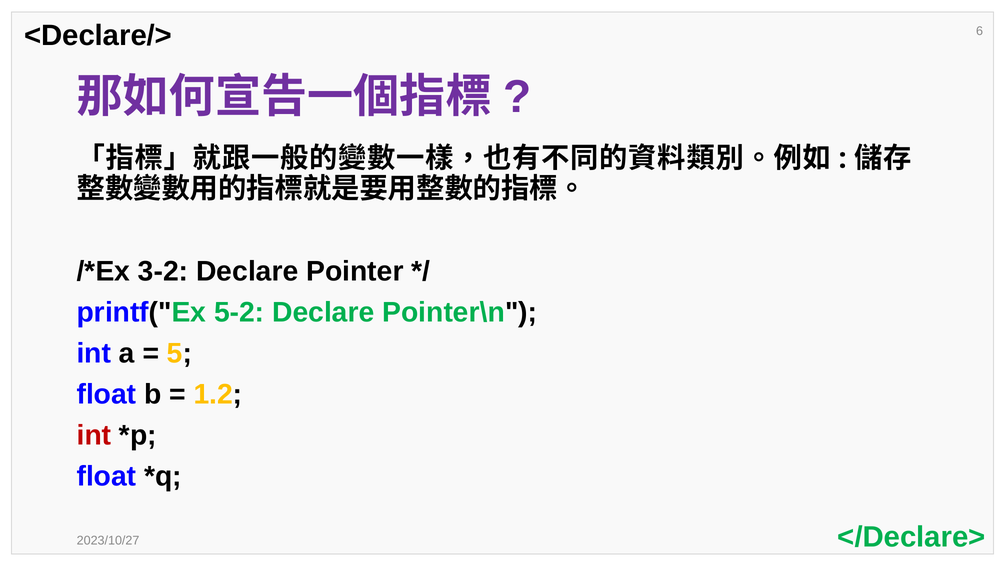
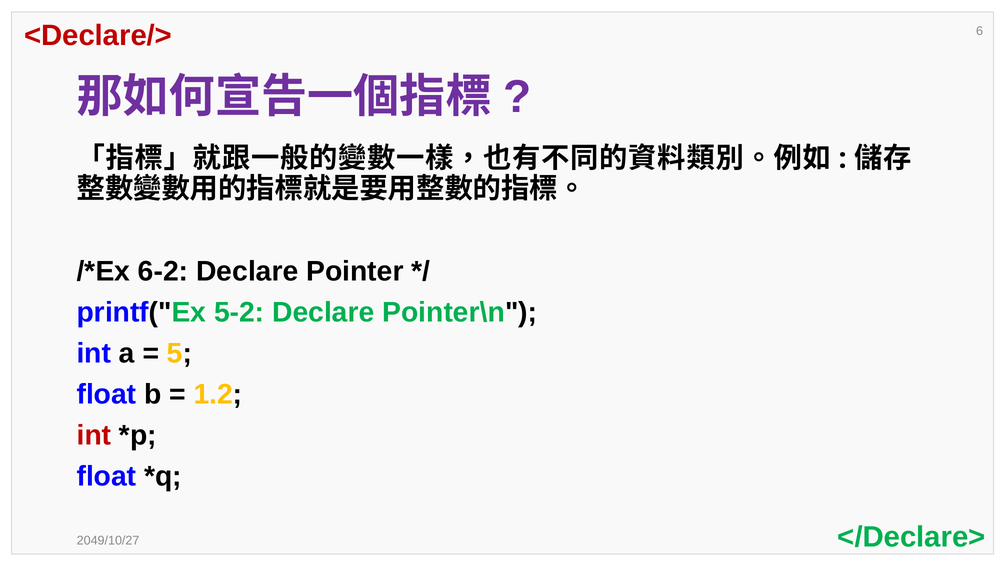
<Declare/> colour: black -> red (98, 36)
3-2: 3-2 -> 6-2 (163, 271)
2023/10/27: 2023/10/27 -> 2049/10/27 (108, 540)
